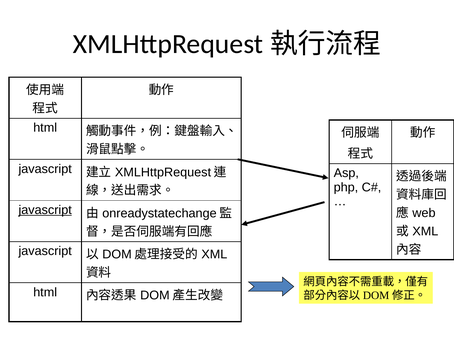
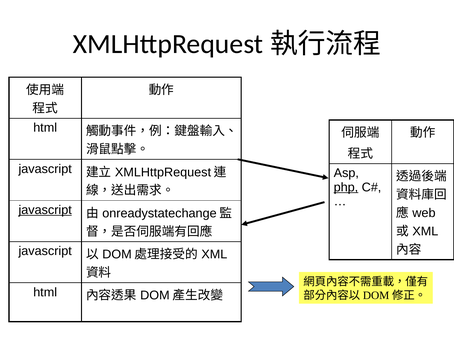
php underline: none -> present (346, 187)
